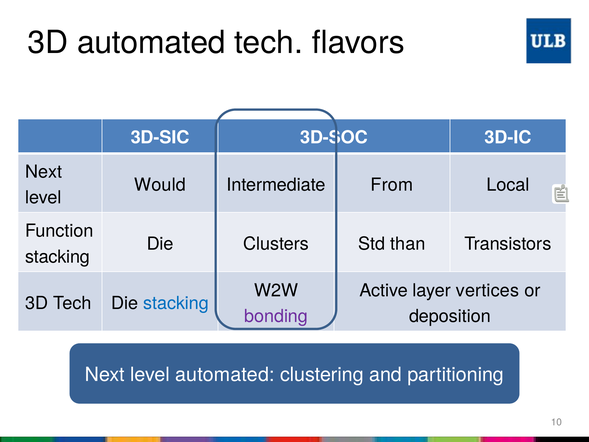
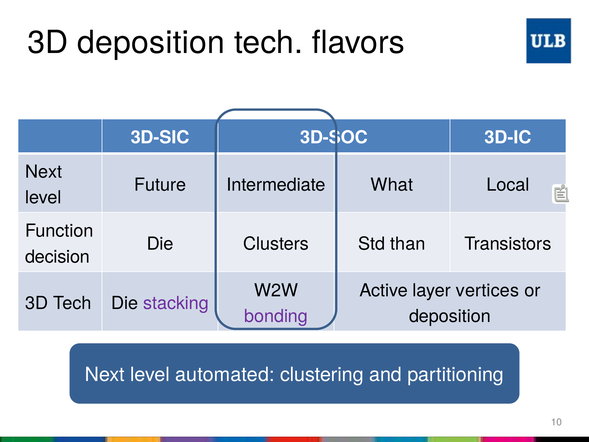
3D automated: automated -> deposition (151, 43)
Would: Would -> Future (160, 185)
From: From -> What (392, 185)
stacking: stacking -> decision (58, 257)
stacking colour: blue -> purple (176, 303)
